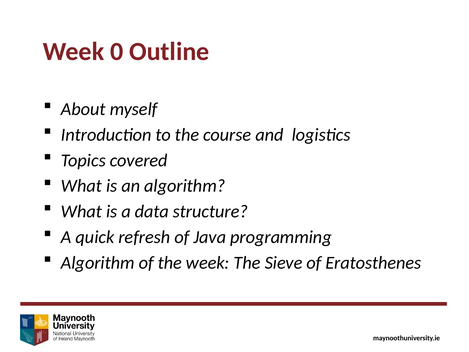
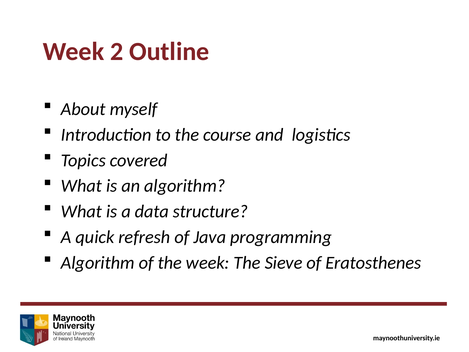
0: 0 -> 2 (117, 52)
